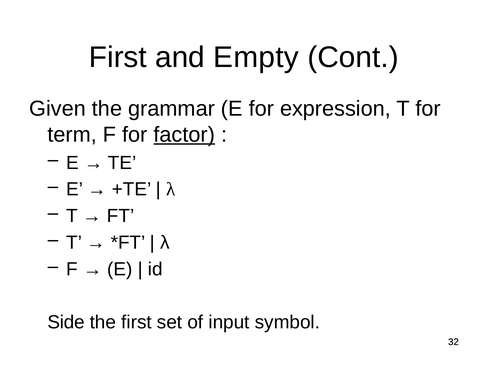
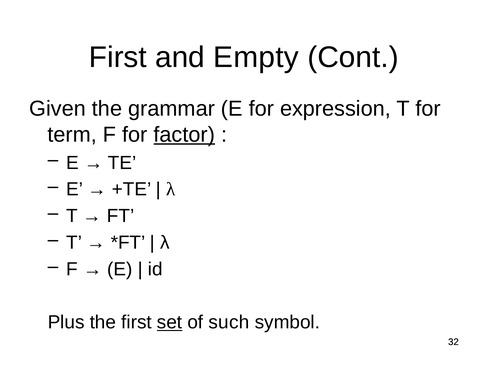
Side: Side -> Plus (66, 322)
set underline: none -> present (170, 322)
input: input -> such (229, 322)
